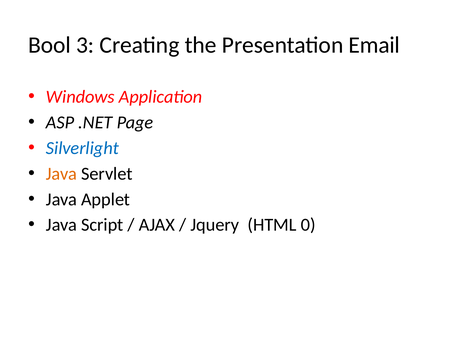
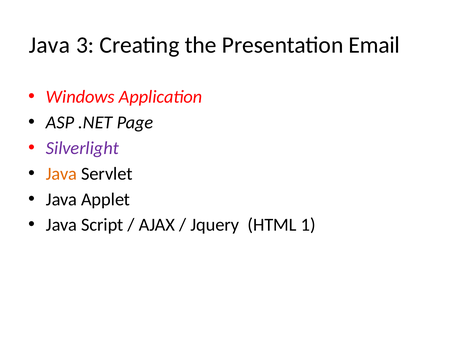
Bool: Bool -> Java (49, 45)
Silverlight colour: blue -> purple (82, 148)
0: 0 -> 1 (308, 225)
